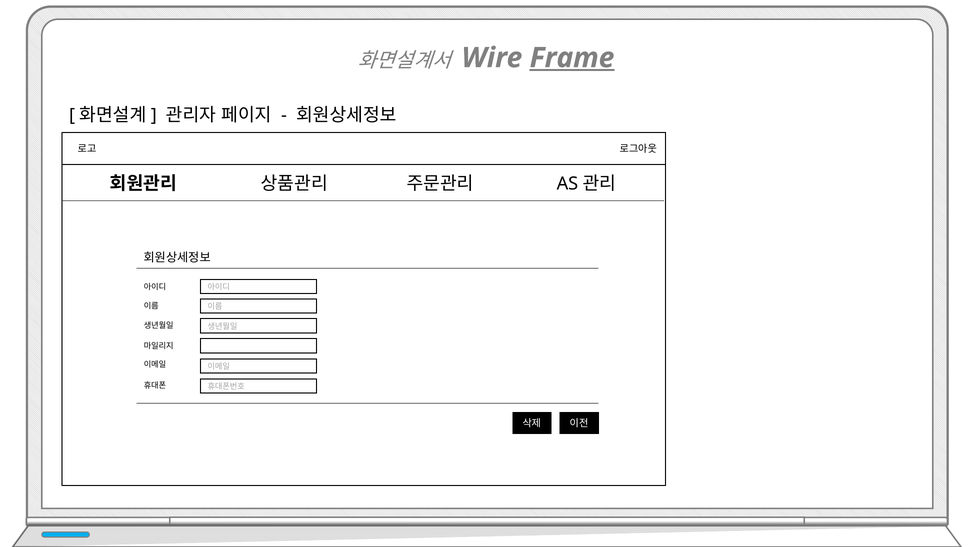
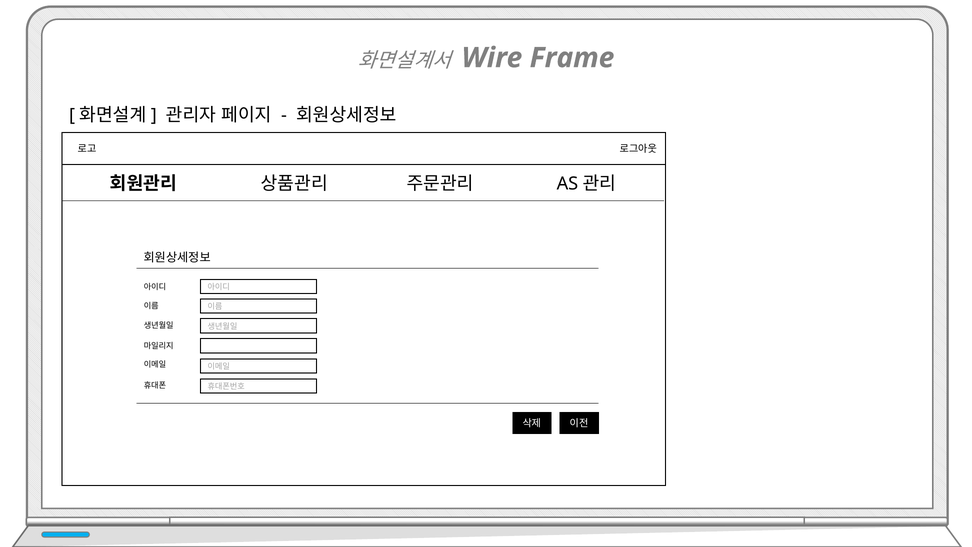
Frame underline: present -> none (572, 58)
